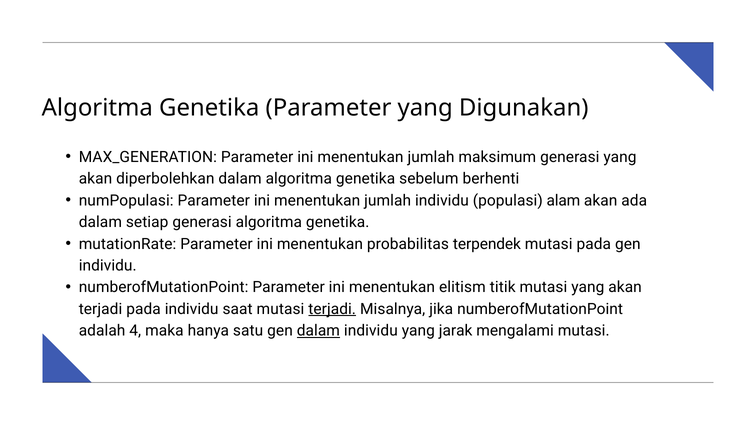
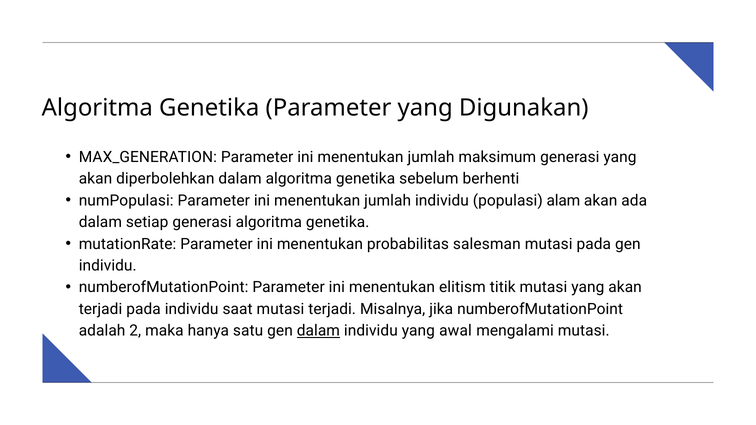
terpendek: terpendek -> salesman (487, 244)
terjadi underline: present -> none (332, 309)
4: 4 -> 2 (135, 331)
jarak: jarak -> awal (456, 331)
